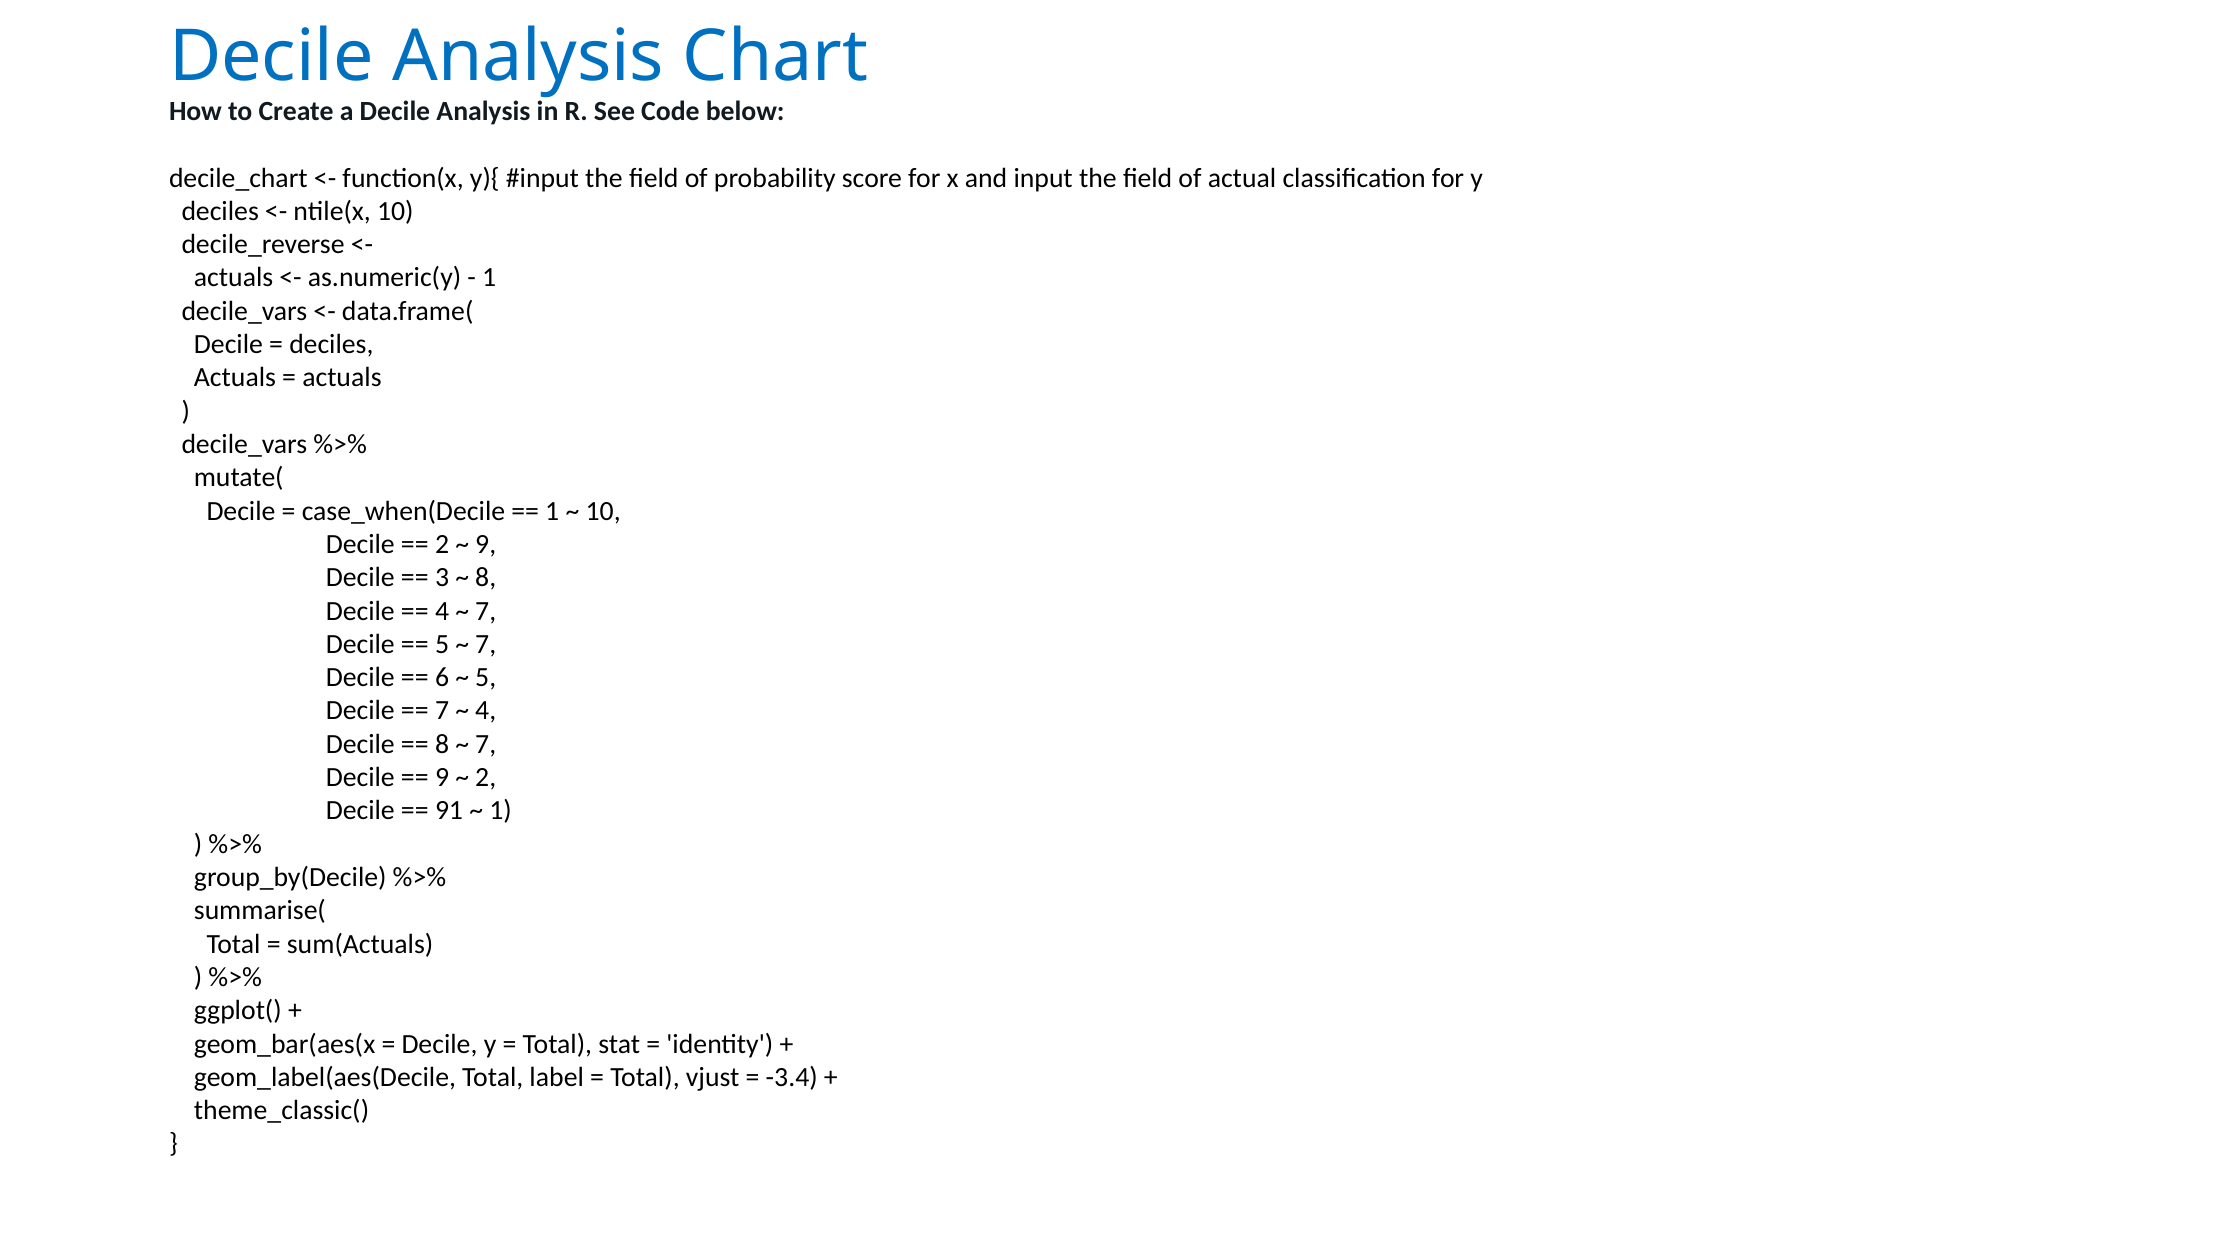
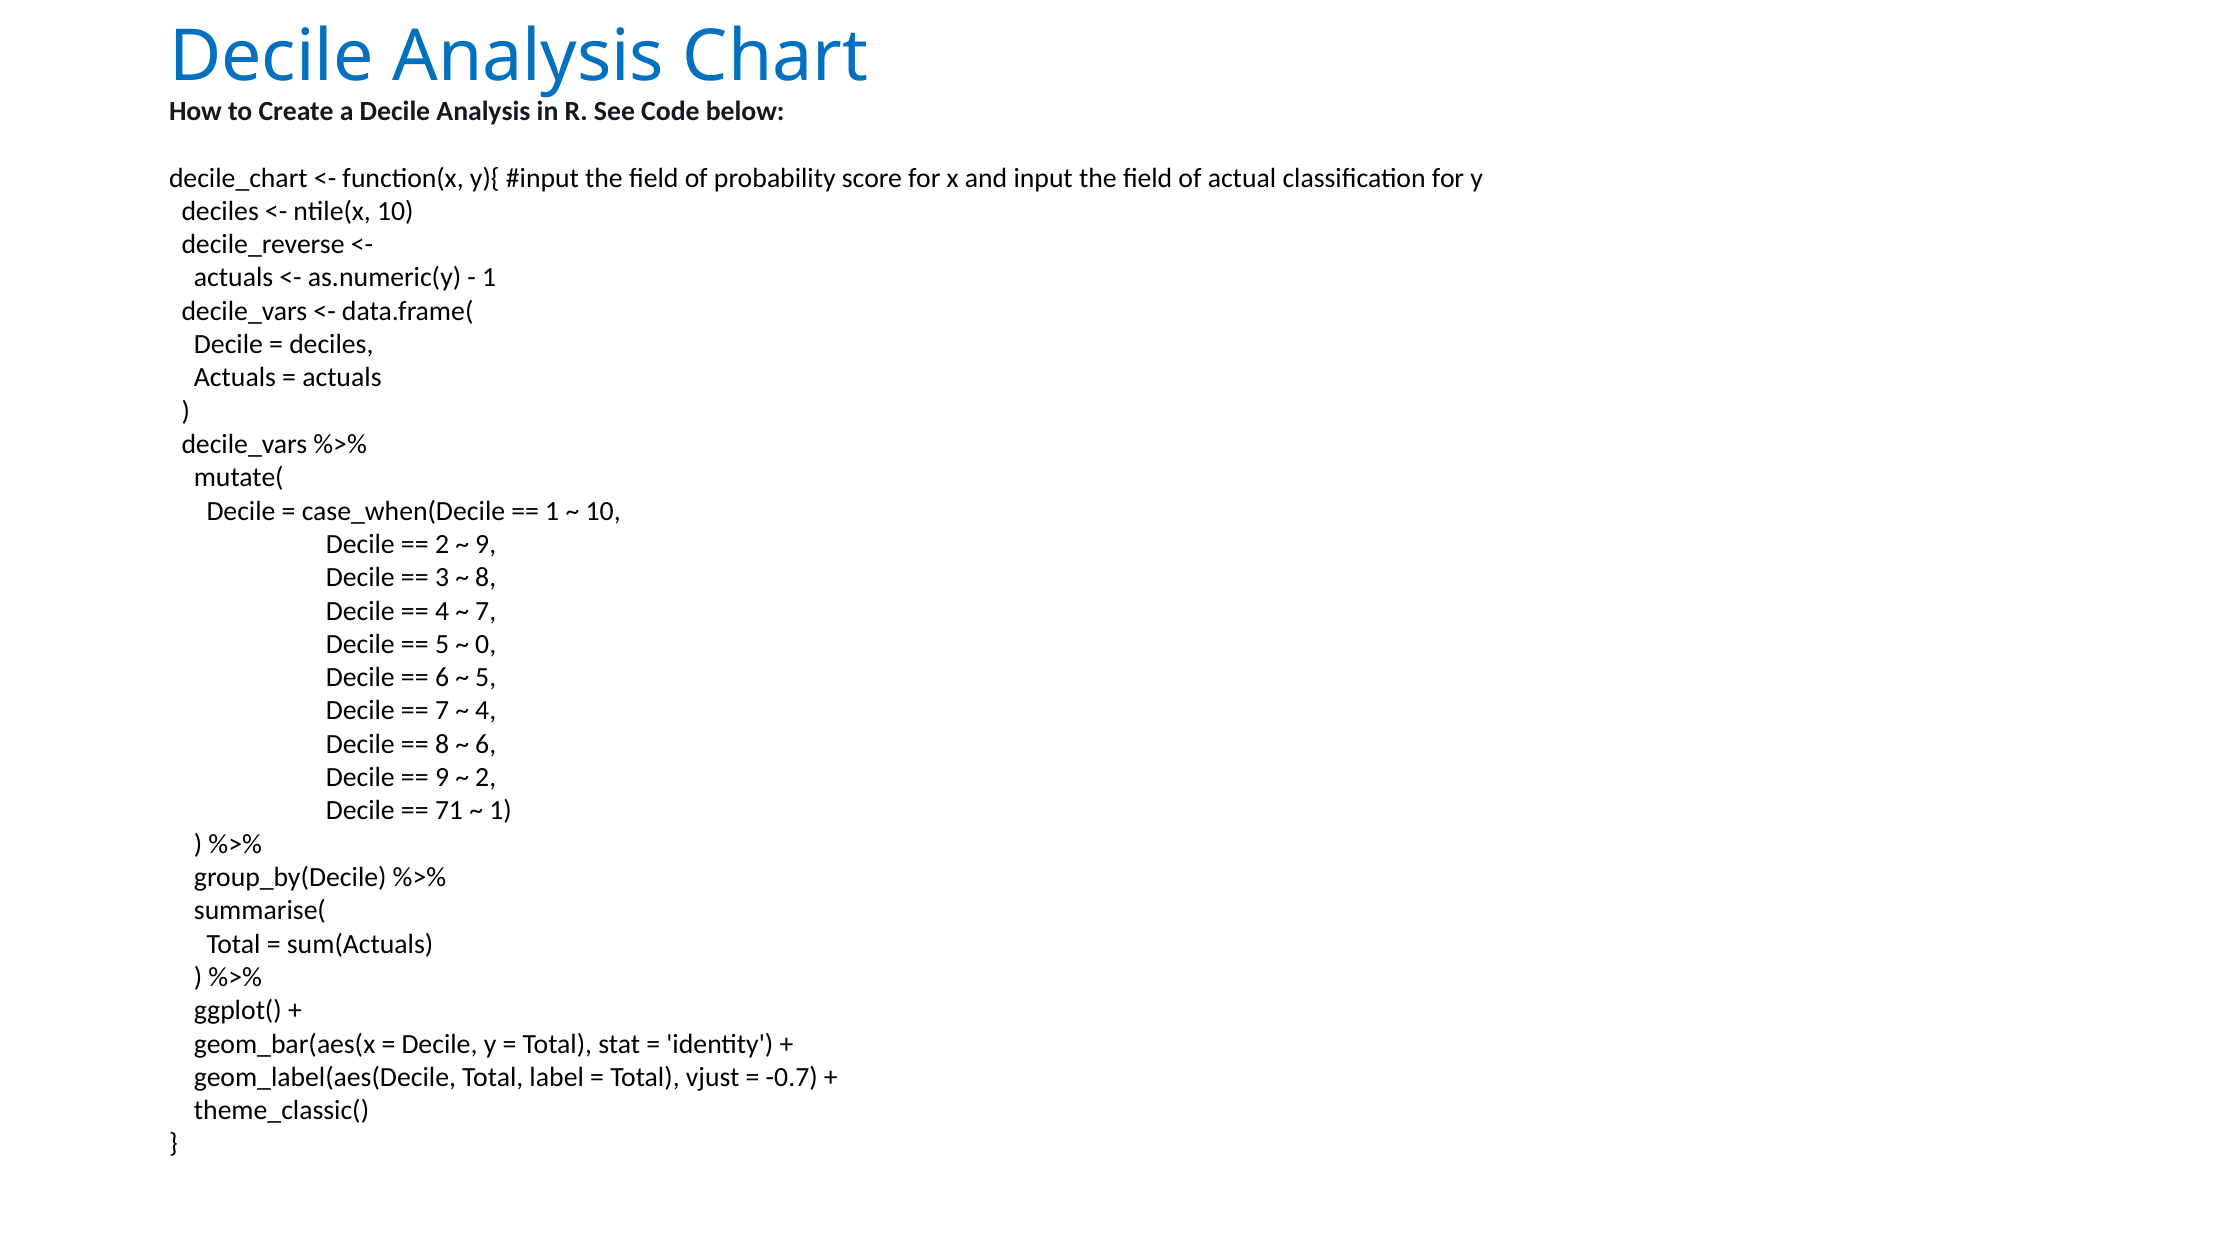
7: 7 -> 0 (486, 644)
7: 7 -> 6 (486, 744)
91: 91 -> 71 (449, 811)
-3.4: -3.4 -> -0.7 (792, 1077)
